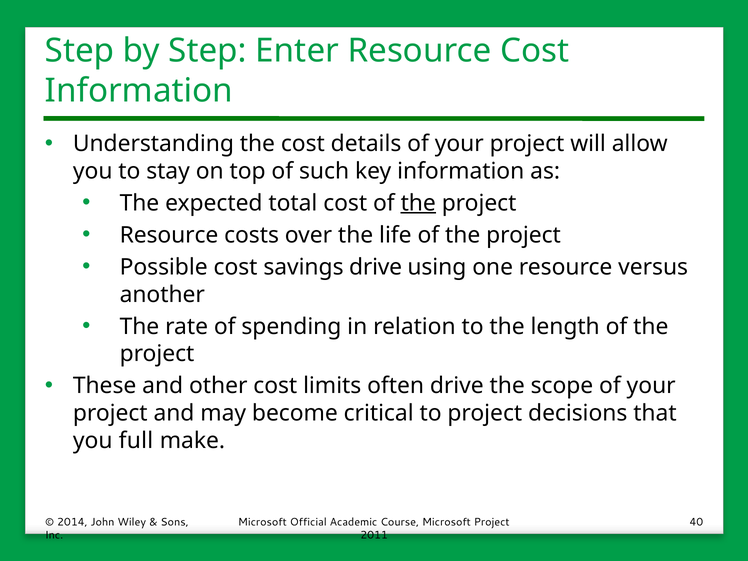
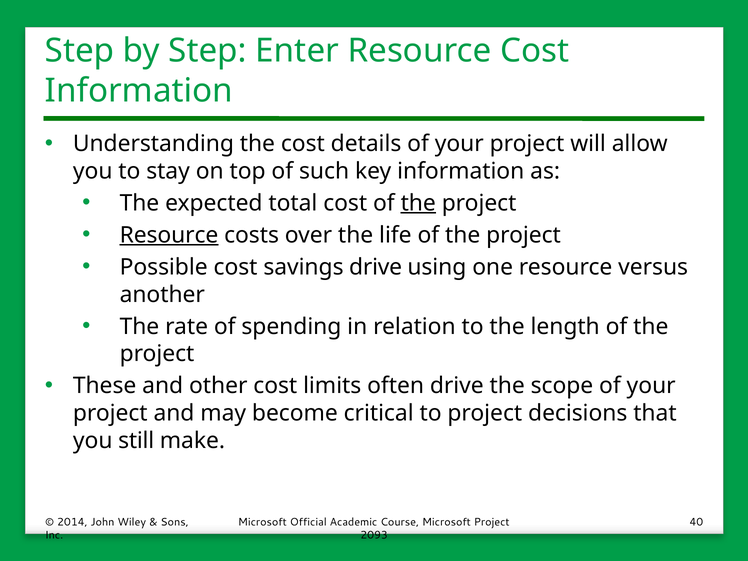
Resource underline: none -> present (169, 235)
full: full -> still (136, 441)
2011: 2011 -> 2093 (374, 535)
